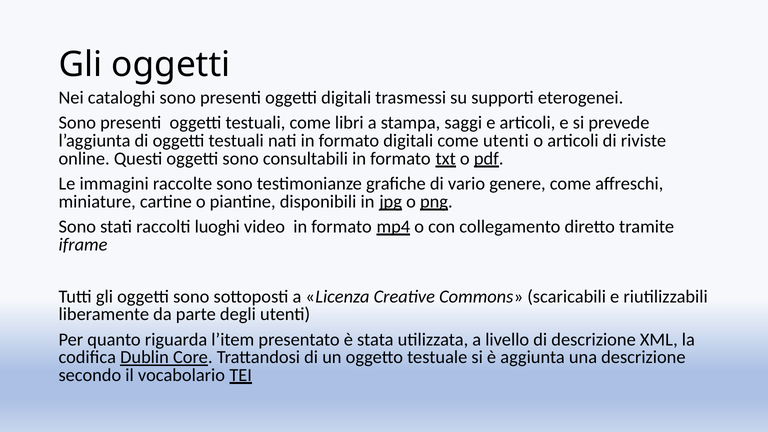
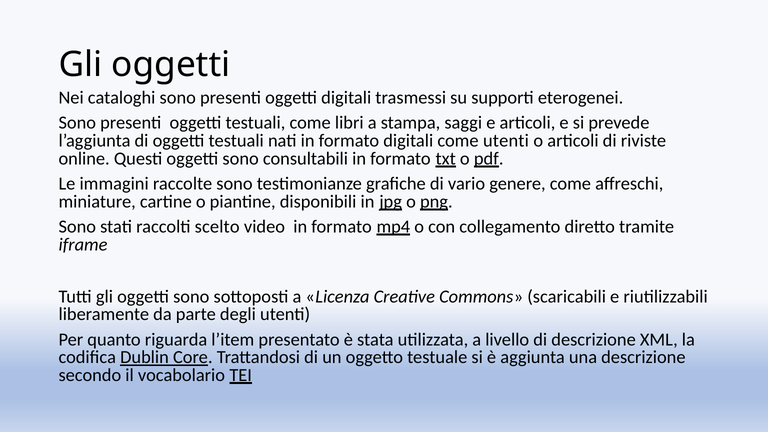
luoghi: luoghi -> scelto (217, 227)
